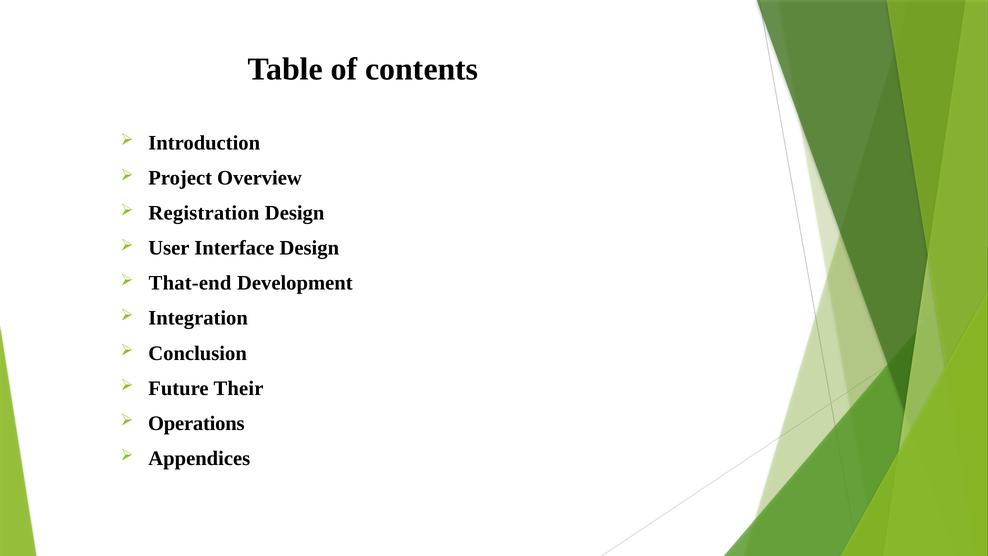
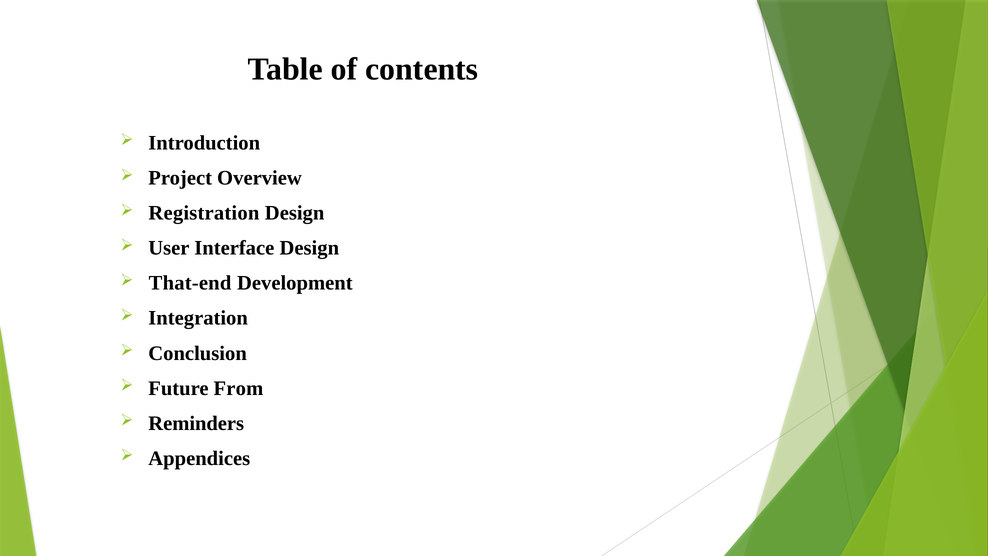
Their: Their -> From (238, 388)
Operations: Operations -> Reminders (196, 423)
